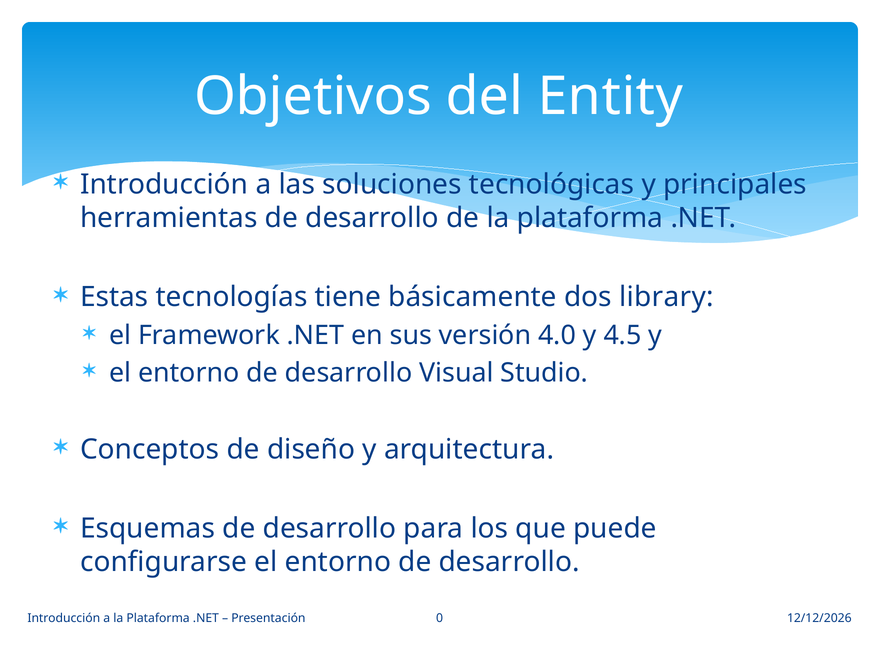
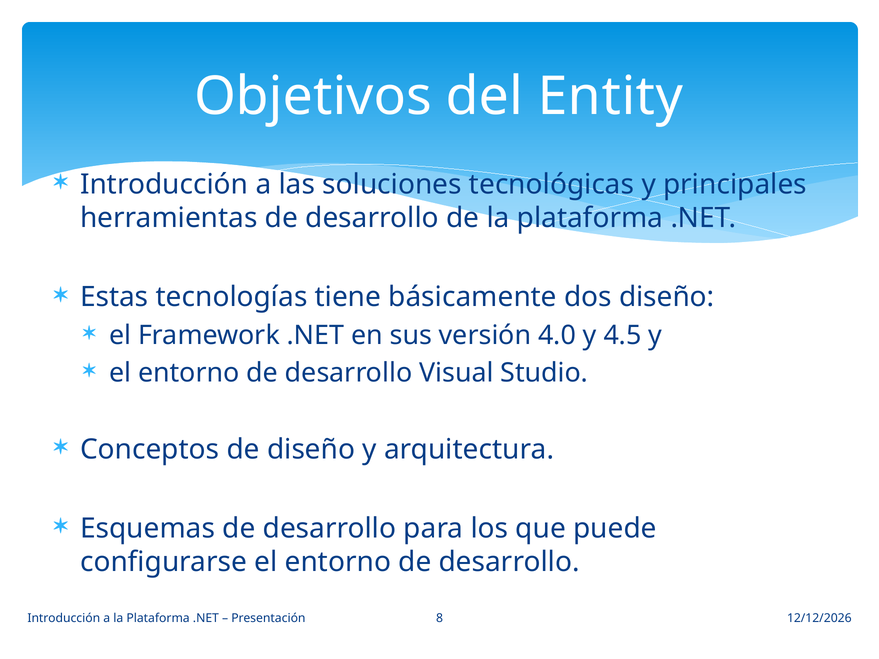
dos library: library -> diseño (667, 297)
0: 0 -> 8 (440, 618)
